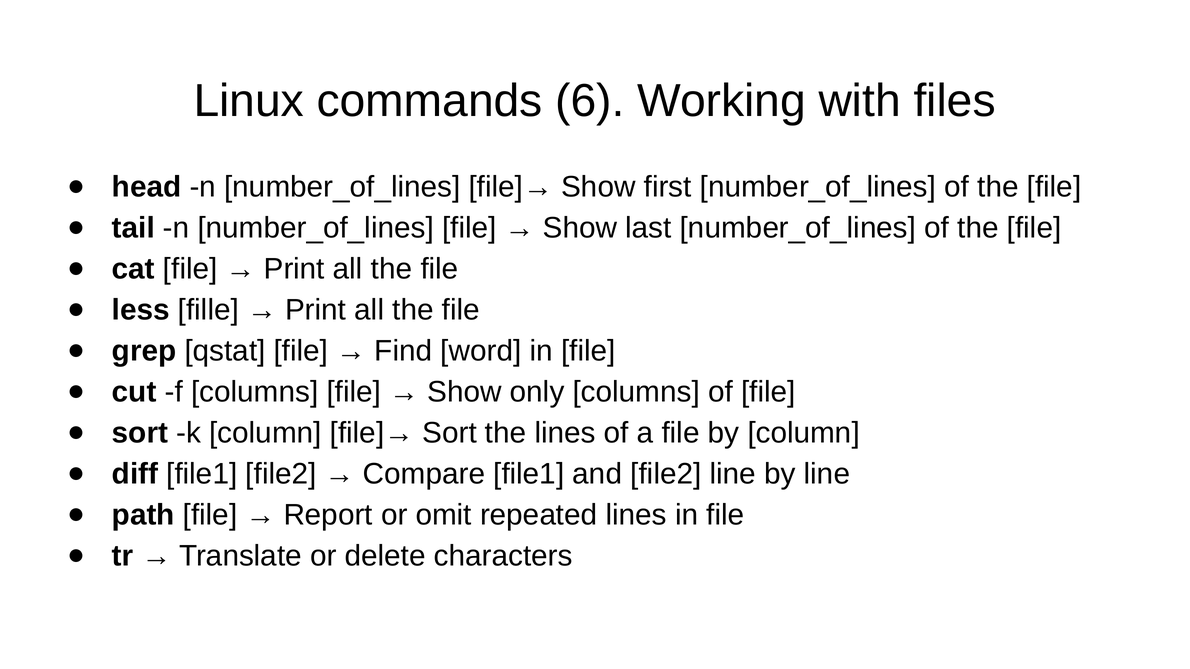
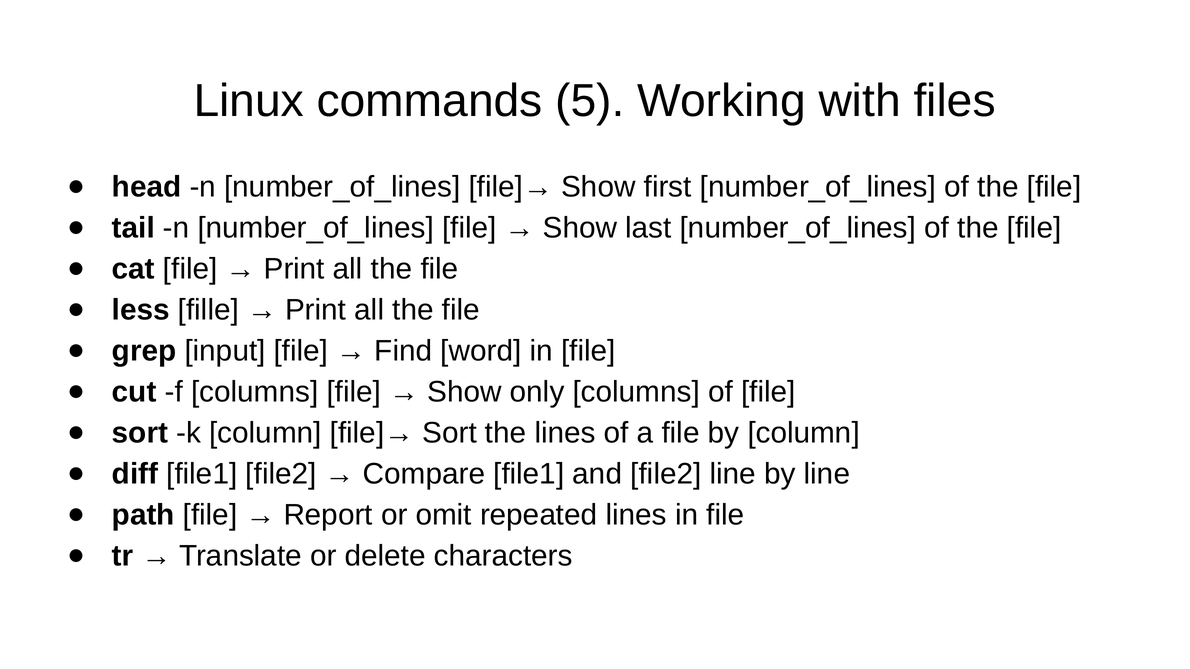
6: 6 -> 5 (590, 101)
qstat: qstat -> input (225, 351)
